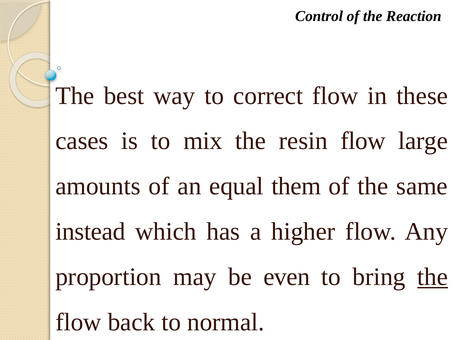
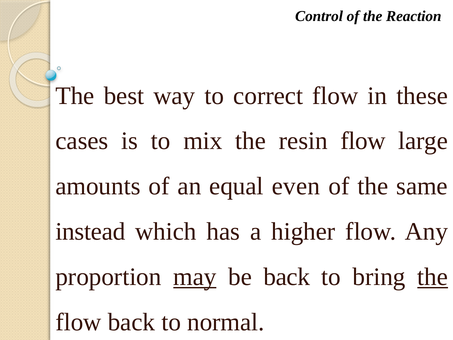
them: them -> even (296, 186)
may underline: none -> present (195, 277)
be even: even -> back (287, 277)
